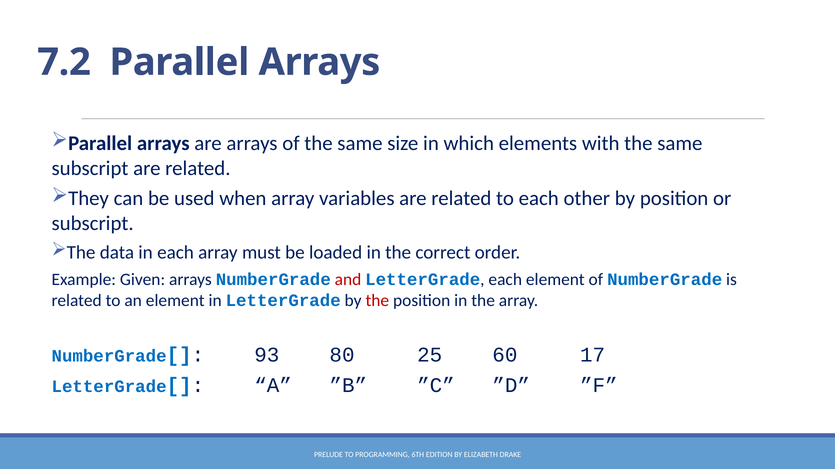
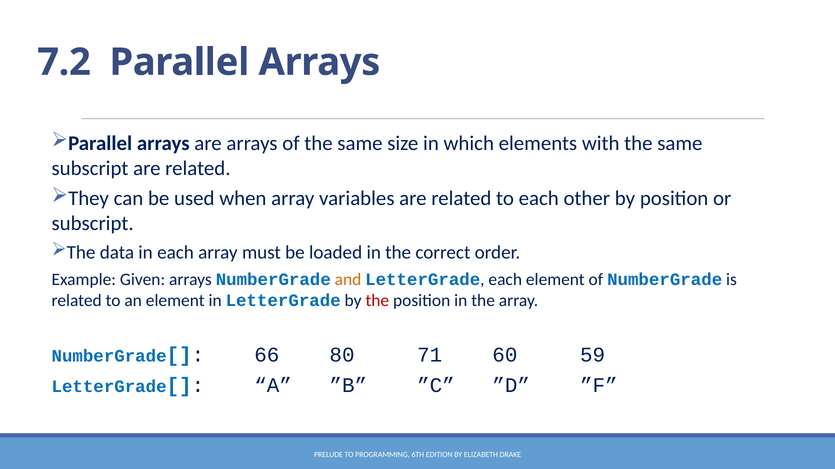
and colour: red -> orange (348, 280)
93: 93 -> 66 (267, 355)
25: 25 -> 71 (430, 355)
17: 17 -> 59 (593, 355)
